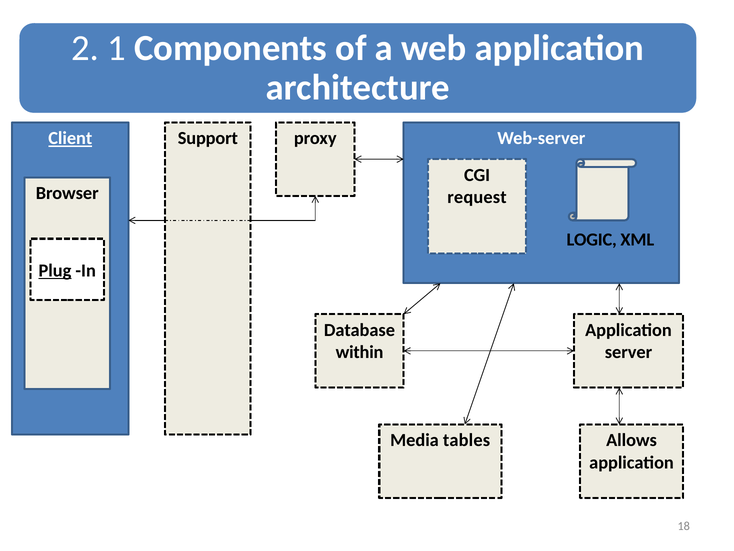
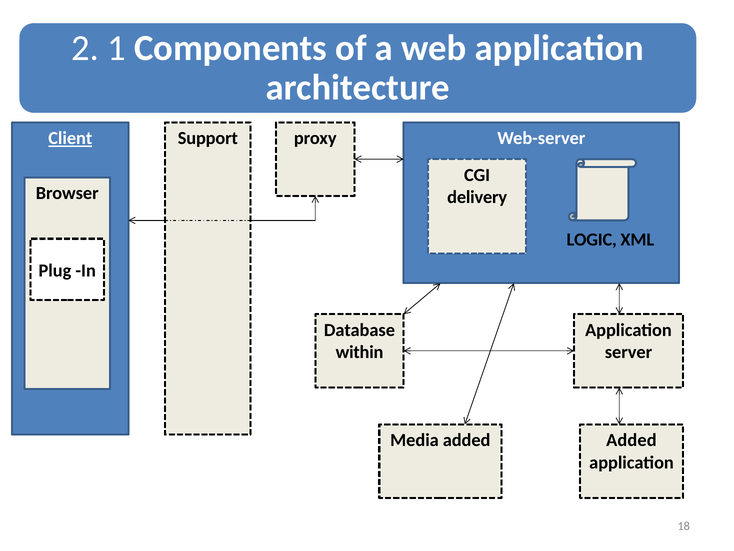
request: request -> delivery (477, 197)
Plug underline: present -> none (55, 270)
Media tables: tables -> added (467, 440)
Allows: Allows -> Added (631, 440)
